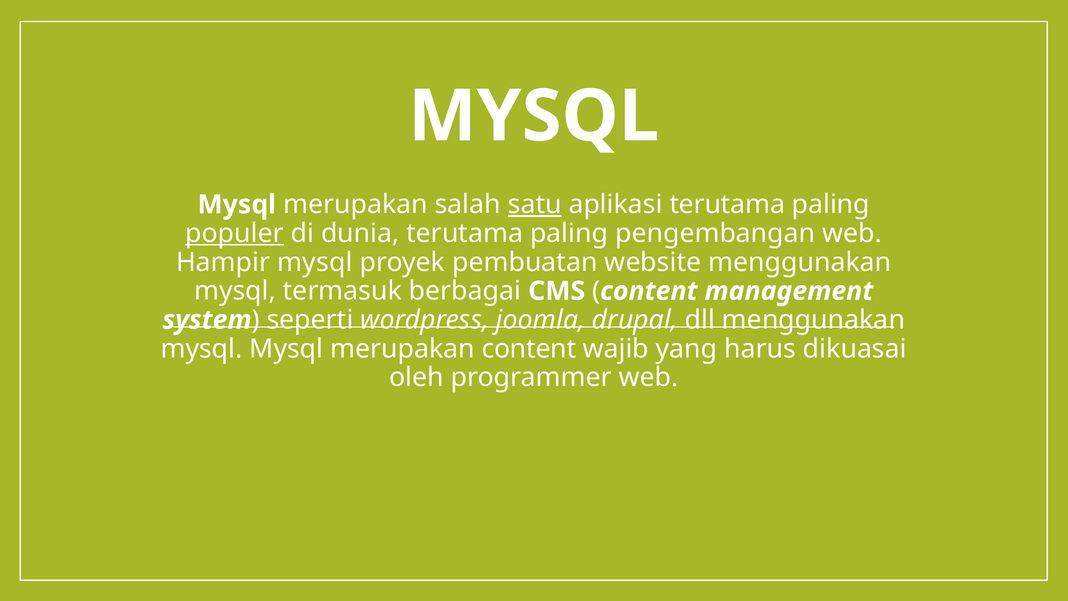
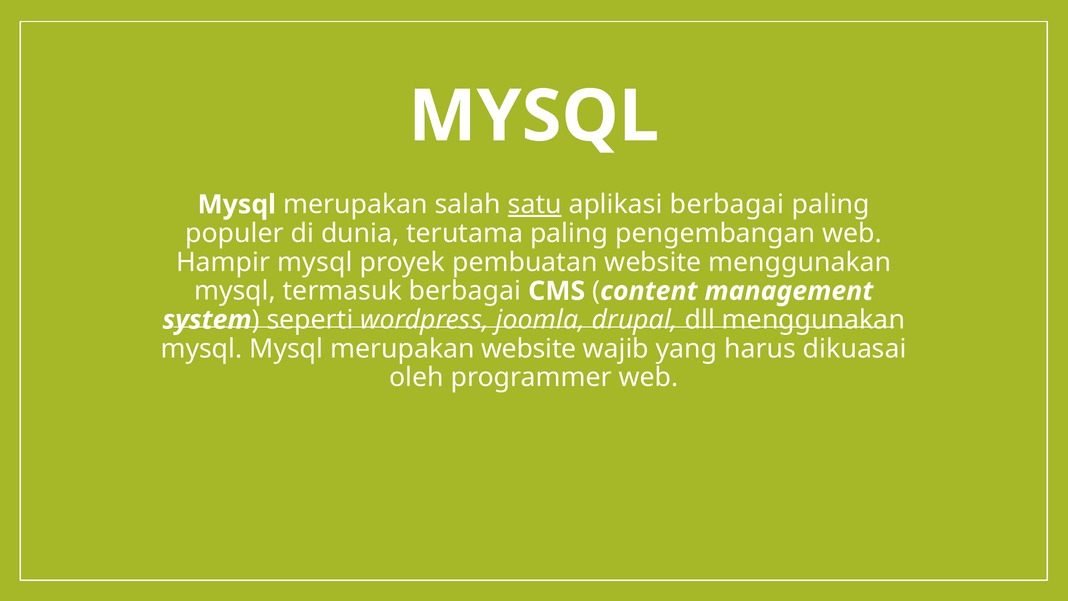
aplikasi terutama: terutama -> berbagai (727, 204)
populer underline: present -> none (235, 233)
merupakan content: content -> website (529, 349)
